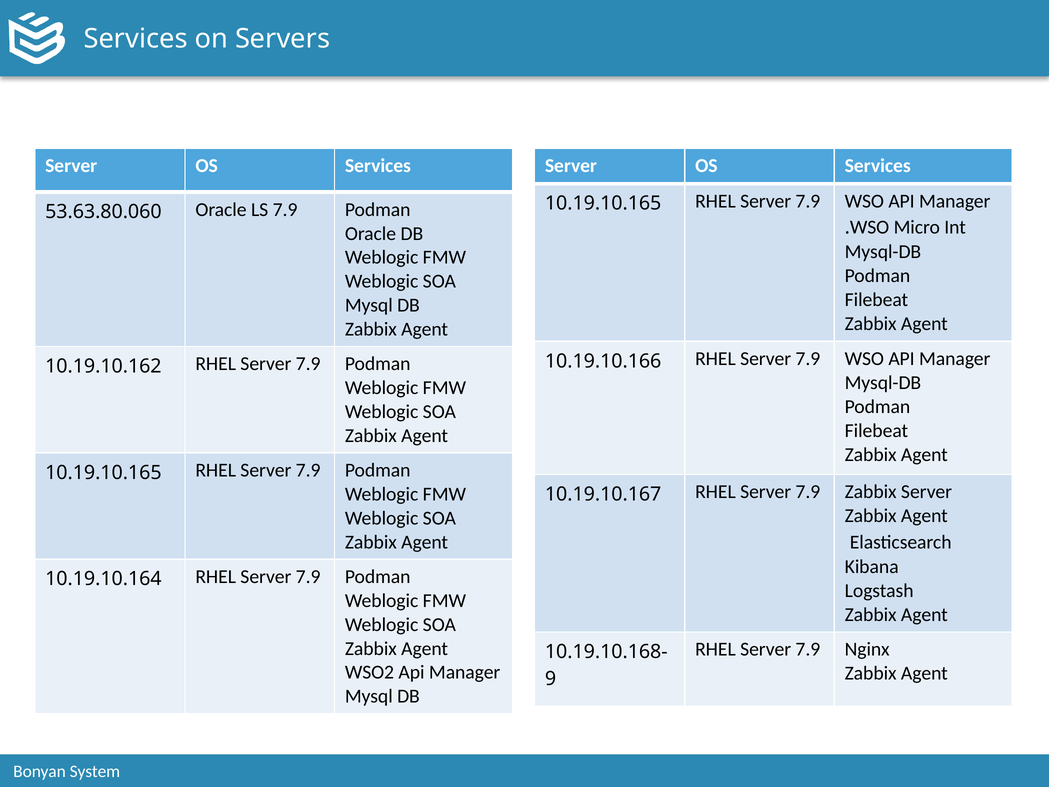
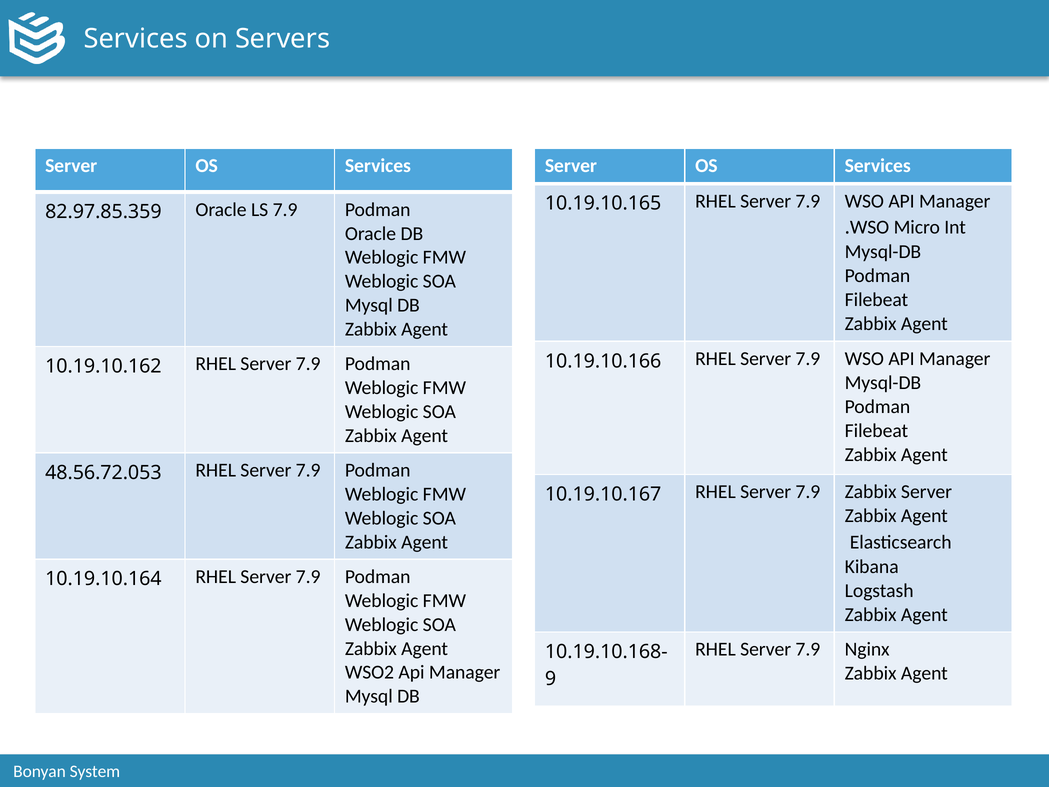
53.63.80.060: 53.63.80.060 -> 82.97.85.359 (103, 212)
10.19.10.165: 10.19.10.165 -> 48.56.72.053 (103, 472)
